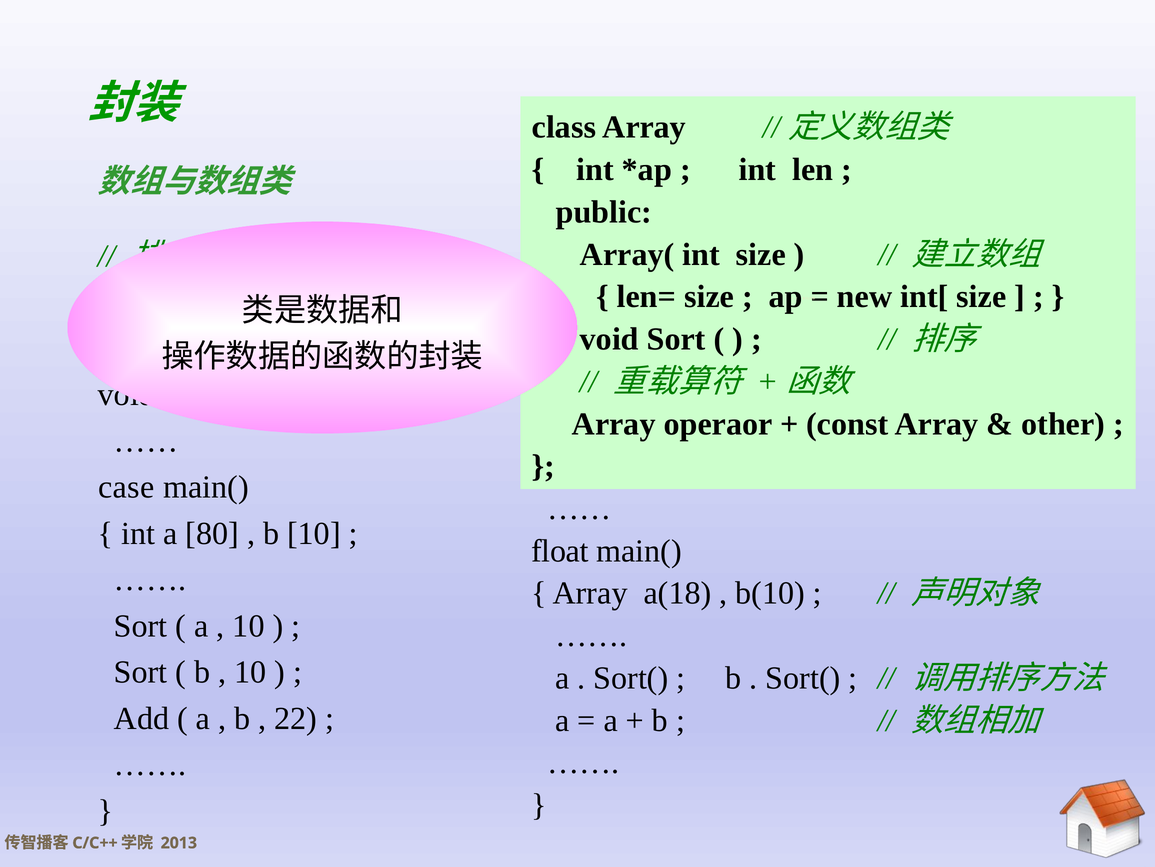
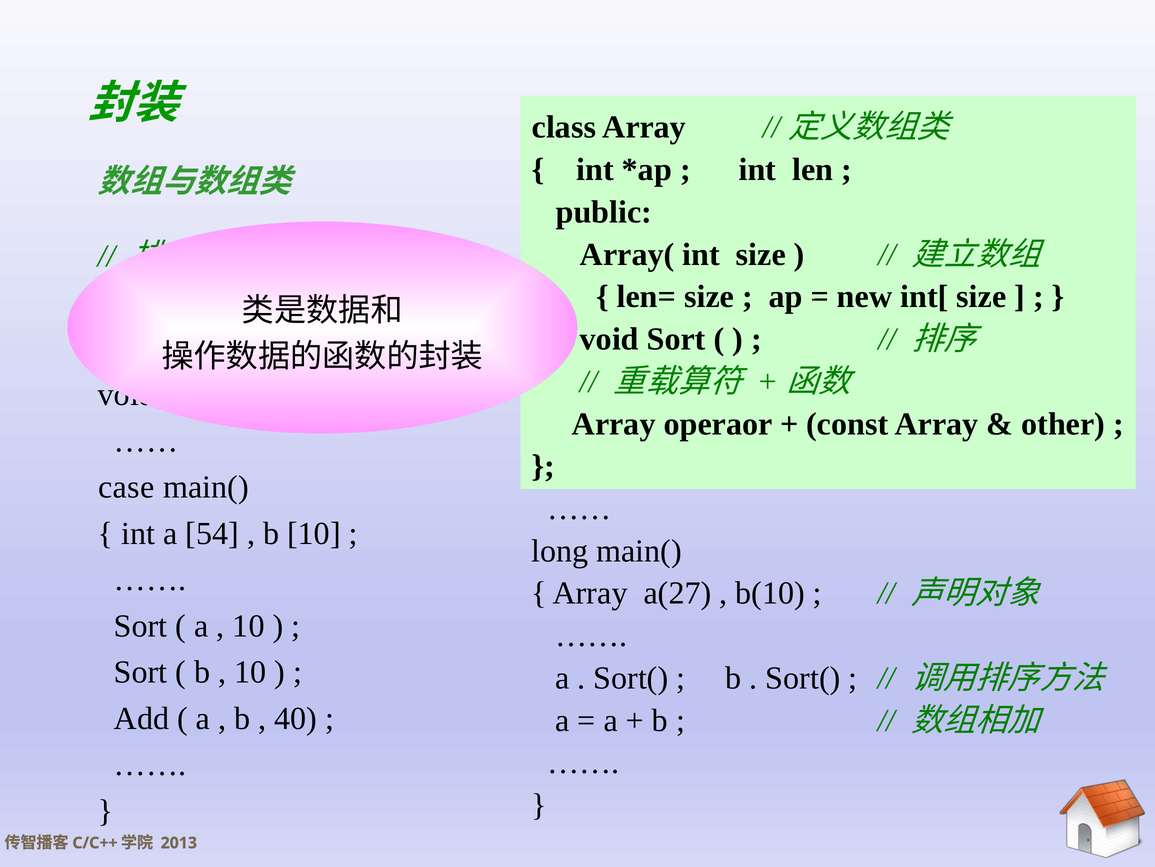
80: 80 -> 54 (212, 533)
float: float -> long (560, 550)
a(18: a(18 -> a(27 (678, 593)
22: 22 -> 40 (296, 718)
